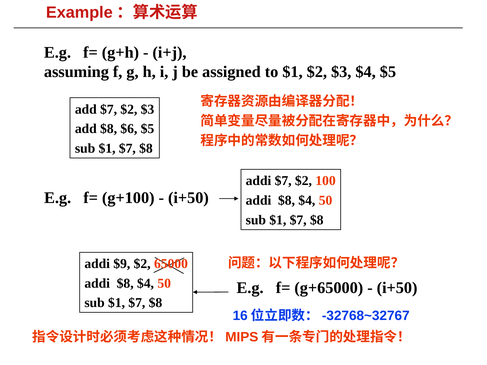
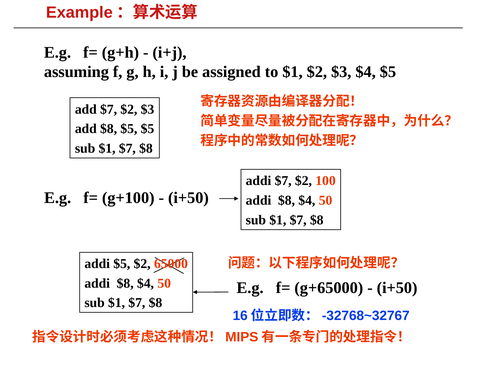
$8 $6: $6 -> $5 (129, 129)
addi $9: $9 -> $5 (122, 264)
